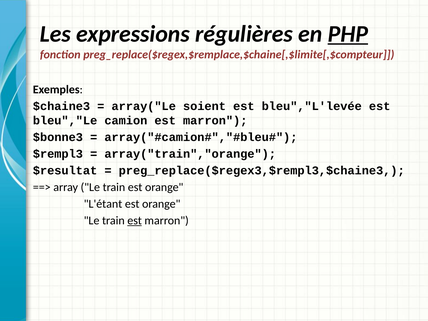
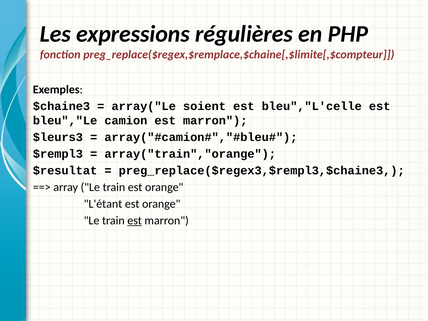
PHP underline: present -> none (348, 34)
bleu","L'levée: bleu","L'levée -> bleu","L'celle (312, 106)
$bonne3: $bonne3 -> $leurs3 (58, 137)
